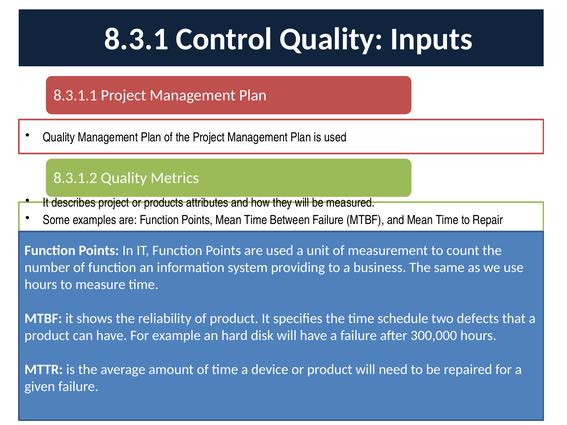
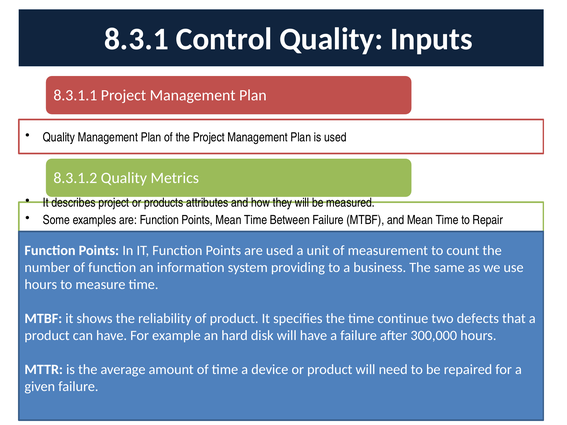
schedule: schedule -> continue (403, 319)
